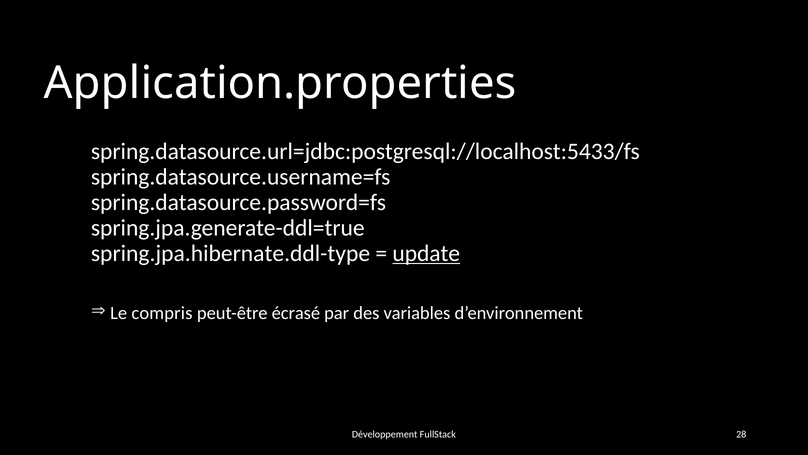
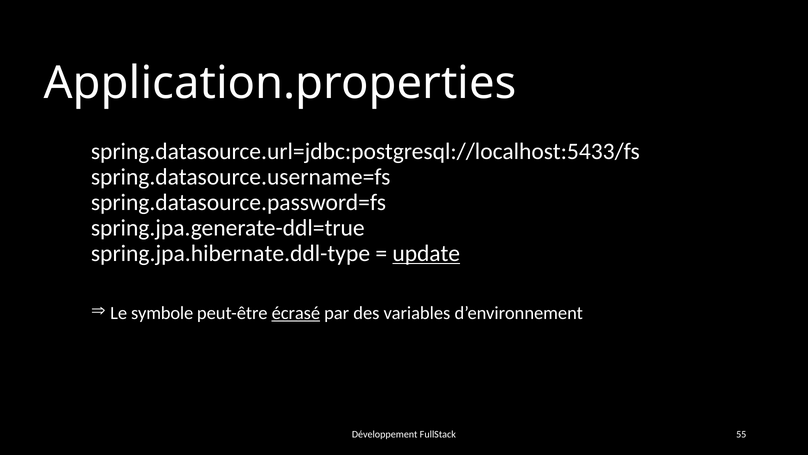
compris: compris -> symbole (162, 313)
écrasé underline: none -> present (296, 313)
28: 28 -> 55 (741, 434)
